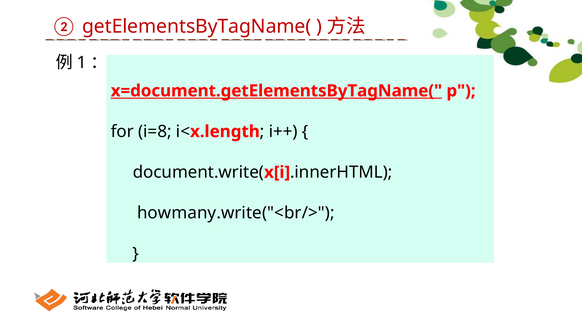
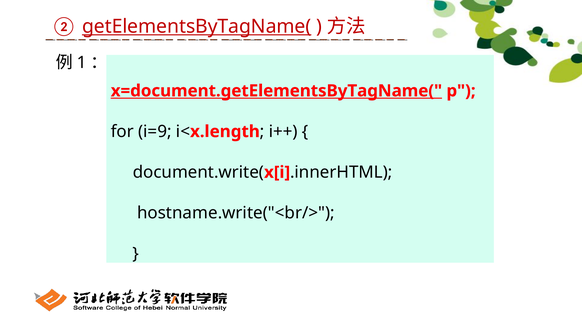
getElementsByTagName( underline: none -> present (197, 26)
i=8: i=8 -> i=9 (155, 132)
howmany.write("<br/>: howmany.write("<br/> -> hostname.write("<br/> (236, 213)
